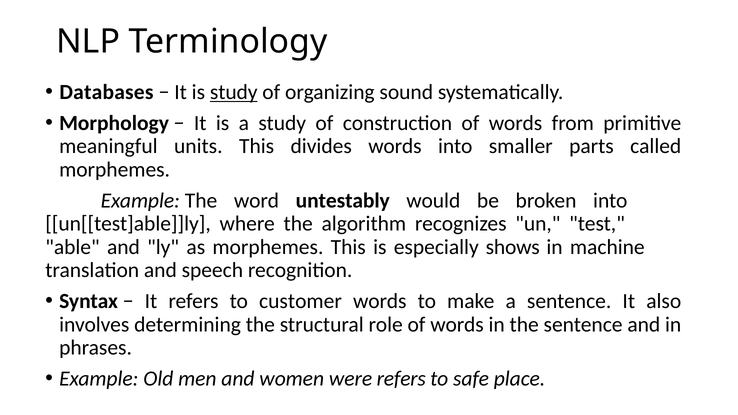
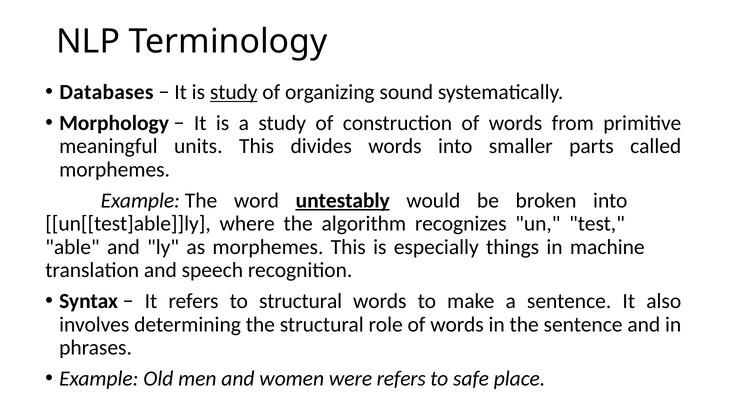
untestably underline: none -> present (343, 201)
shows: shows -> things (513, 247)
to customer: customer -> structural (301, 301)
